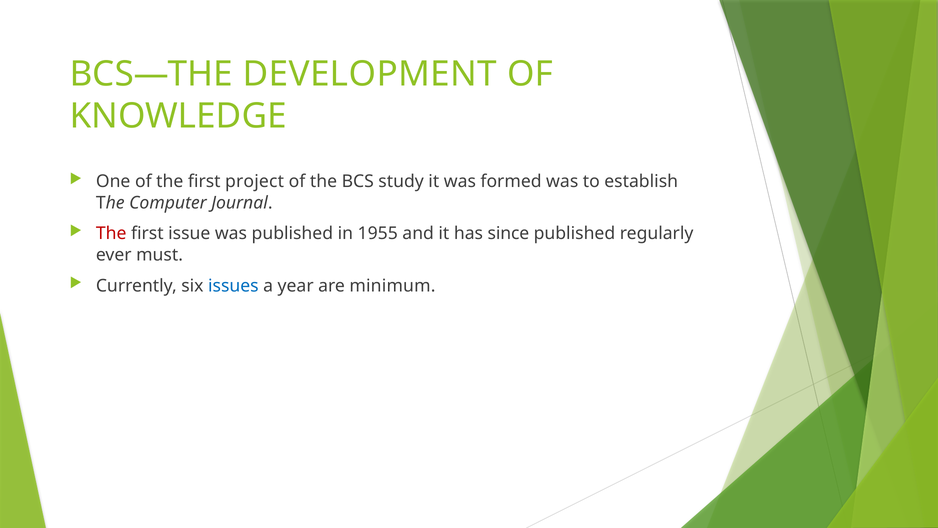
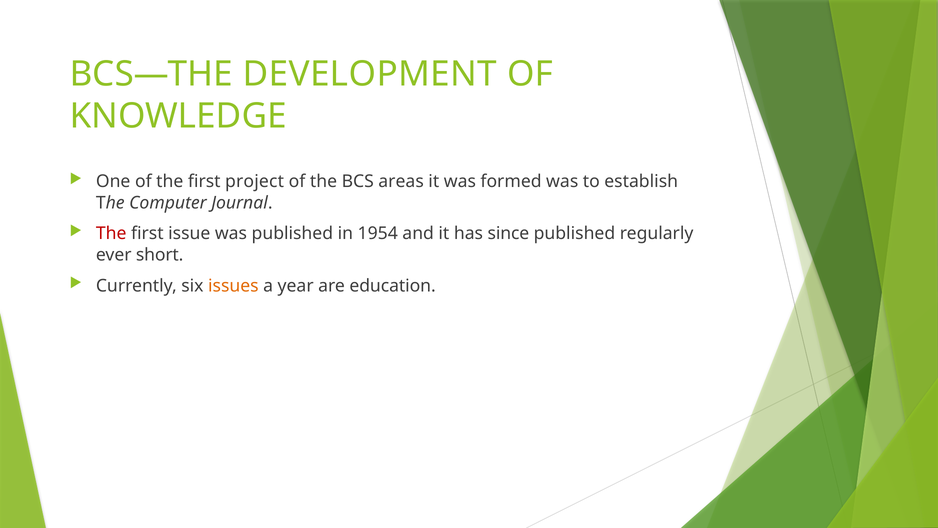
study: study -> areas (401, 182)
1955: 1955 -> 1954 (378, 234)
must: must -> short (160, 255)
issues colour: blue -> orange (233, 286)
minimum: minimum -> education (393, 286)
